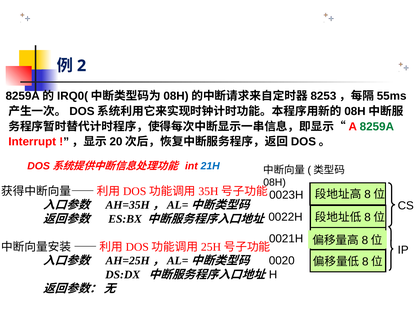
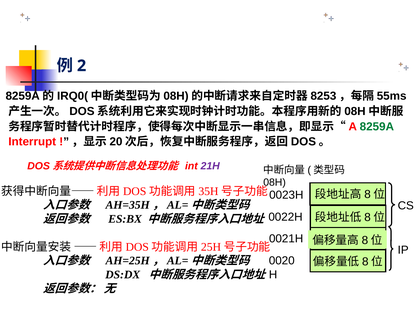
21H colour: blue -> purple (210, 166)
